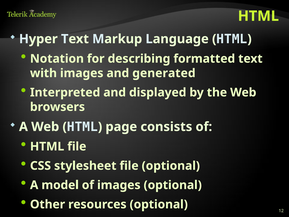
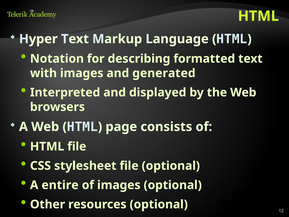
model: model -> entire (60, 185)
